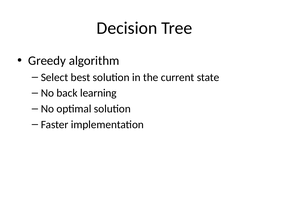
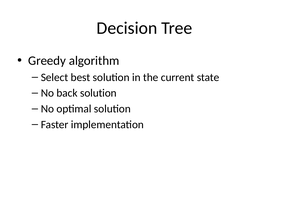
back learning: learning -> solution (98, 93)
